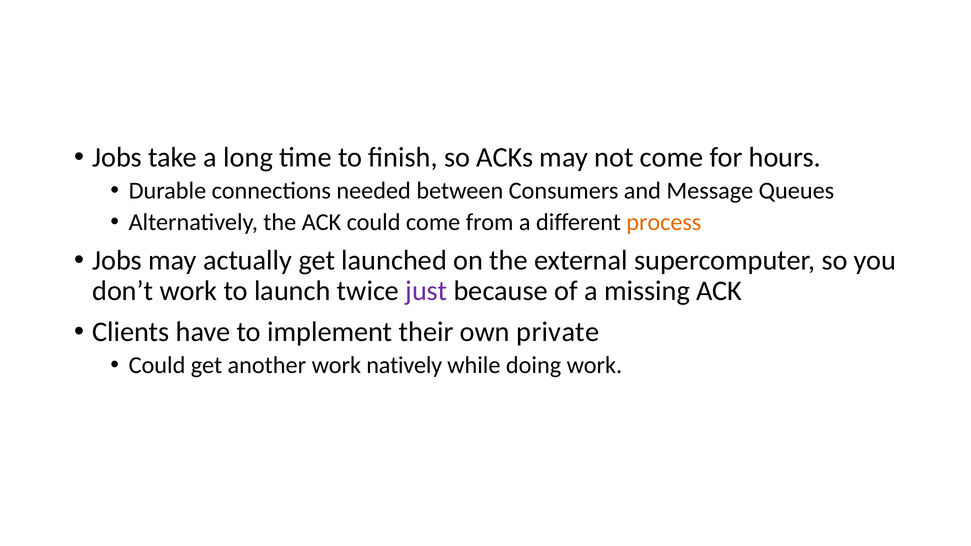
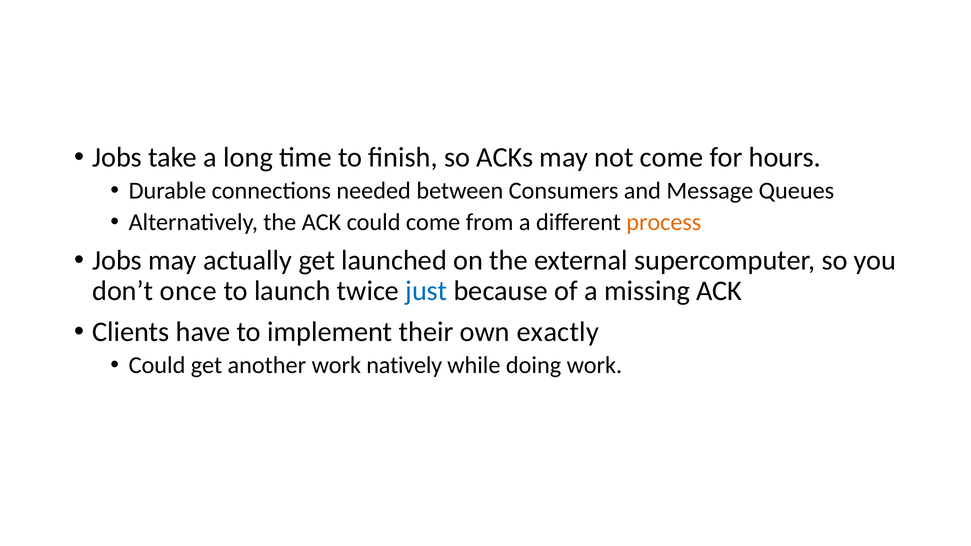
don’t work: work -> once (188, 291)
just colour: purple -> blue (426, 291)
private: private -> exactly (558, 332)
